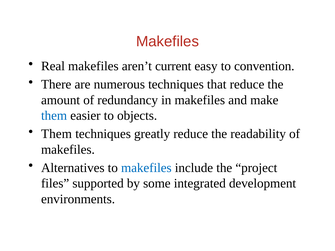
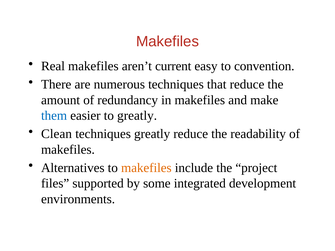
to objects: objects -> greatly (137, 116)
Them: Them -> Clean (57, 134)
makefiles colour: blue -> orange (146, 168)
